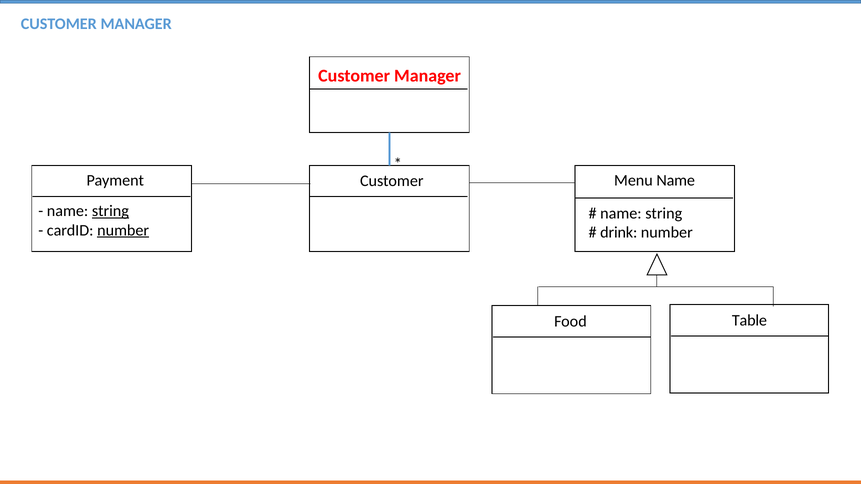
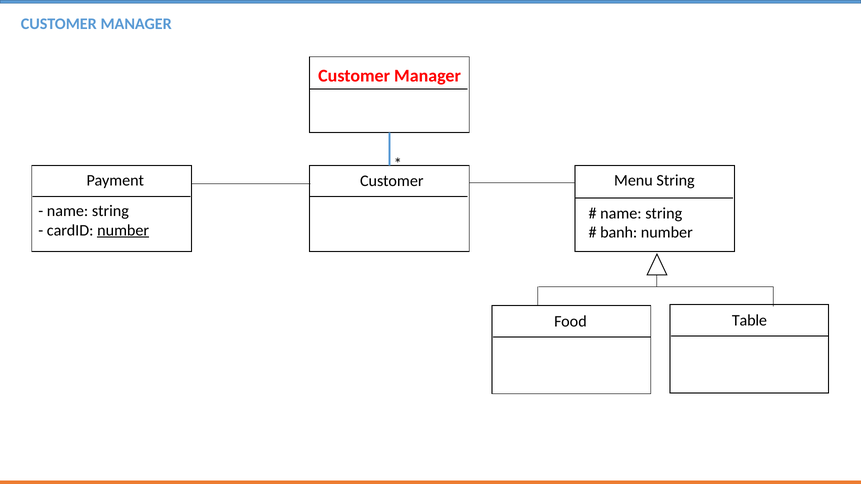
Menu Name: Name -> String (676, 181)
string underline: present -> none (110, 211)
drink: drink -> banh (619, 233)
